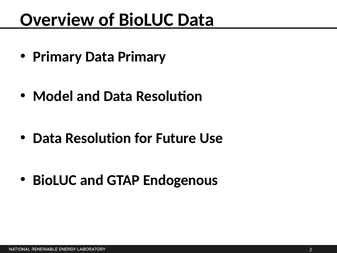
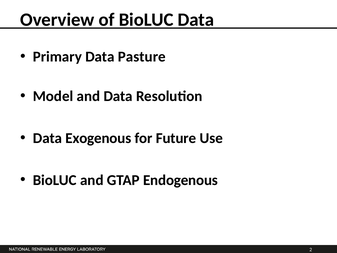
Data Primary: Primary -> Pasture (142, 57)
Resolution: Resolution -> Exogenous (98, 138)
